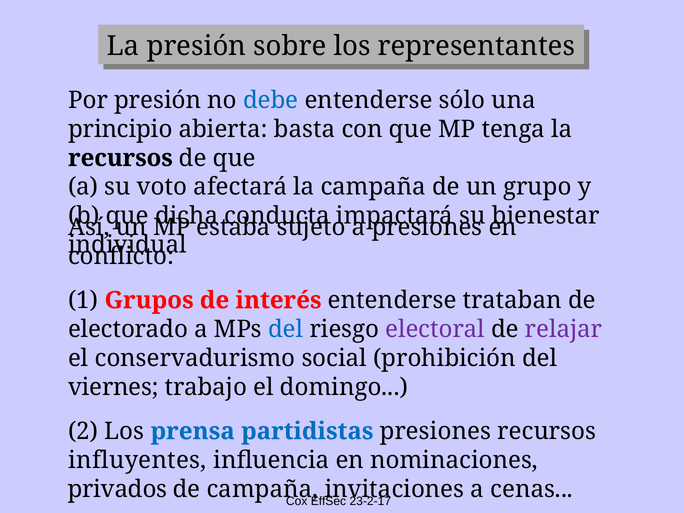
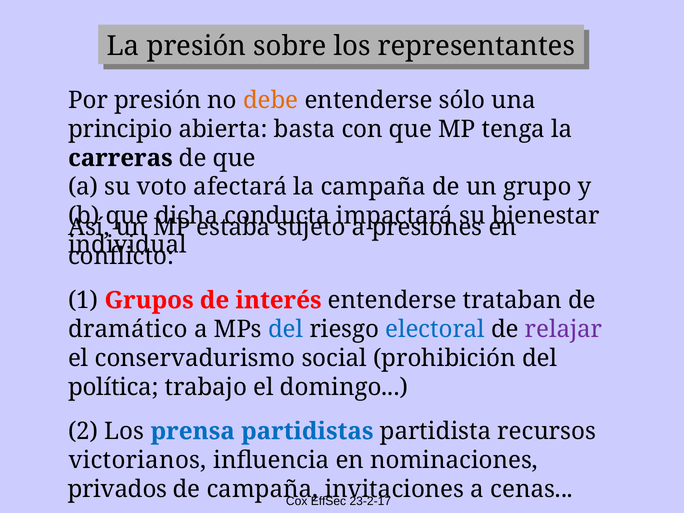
debe colour: blue -> orange (271, 100)
recursos: recursos -> carreras (120, 158)
electorado: electorado -> dramático (128, 329)
electoral colour: purple -> blue (435, 329)
viernes: viernes -> política (113, 387)
partidistas presiones: presiones -> partidista (435, 431)
influyentes: influyentes -> victorianos (137, 460)
